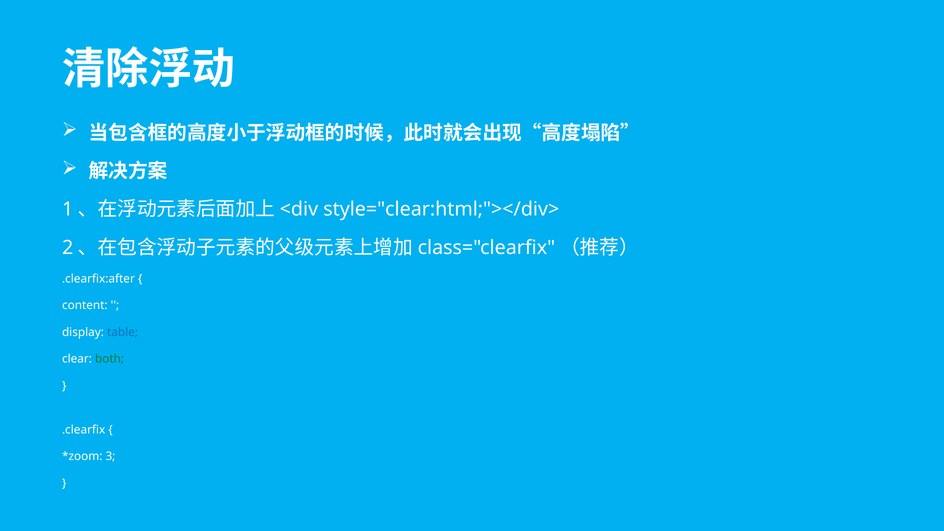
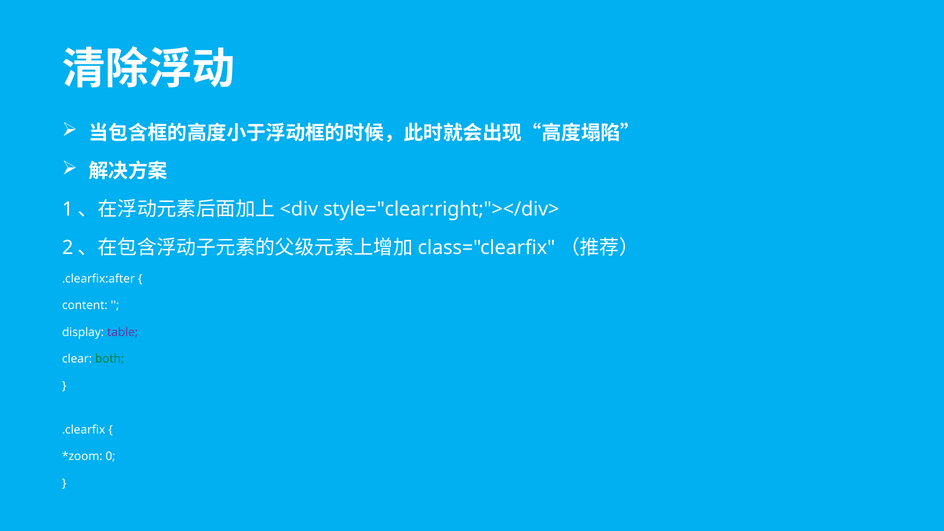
style="clear:html;"></div>: style="clear:html;"></div> -> style="clear:right;"></div> (441, 209)
table colour: blue -> purple (123, 332)
3: 3 -> 0 (110, 456)
